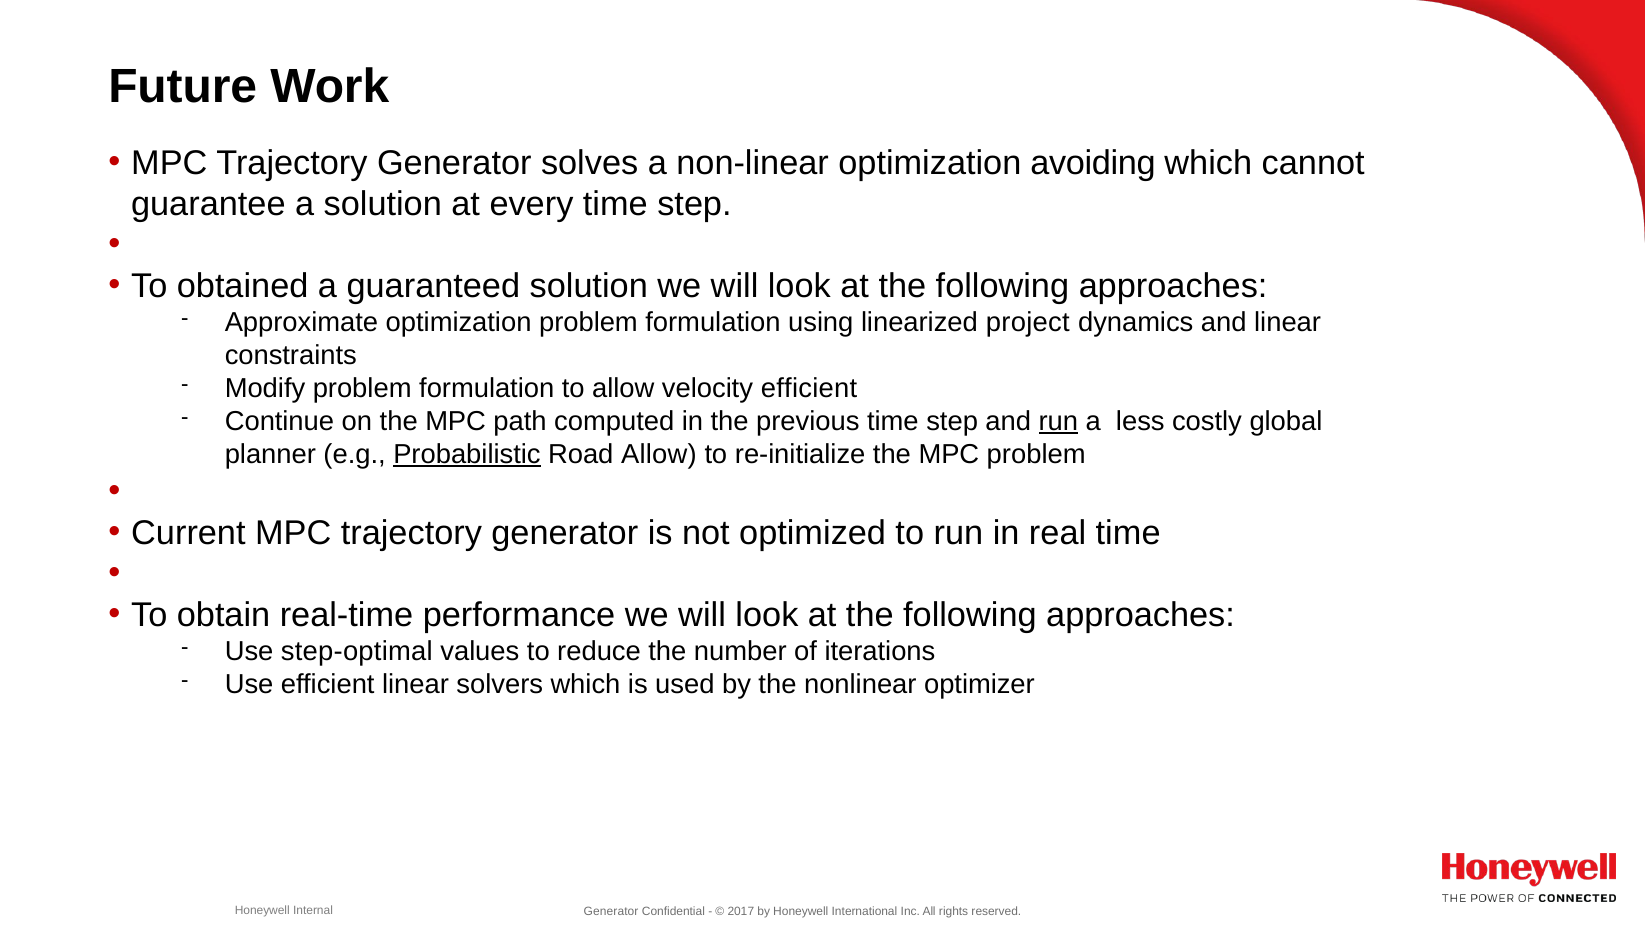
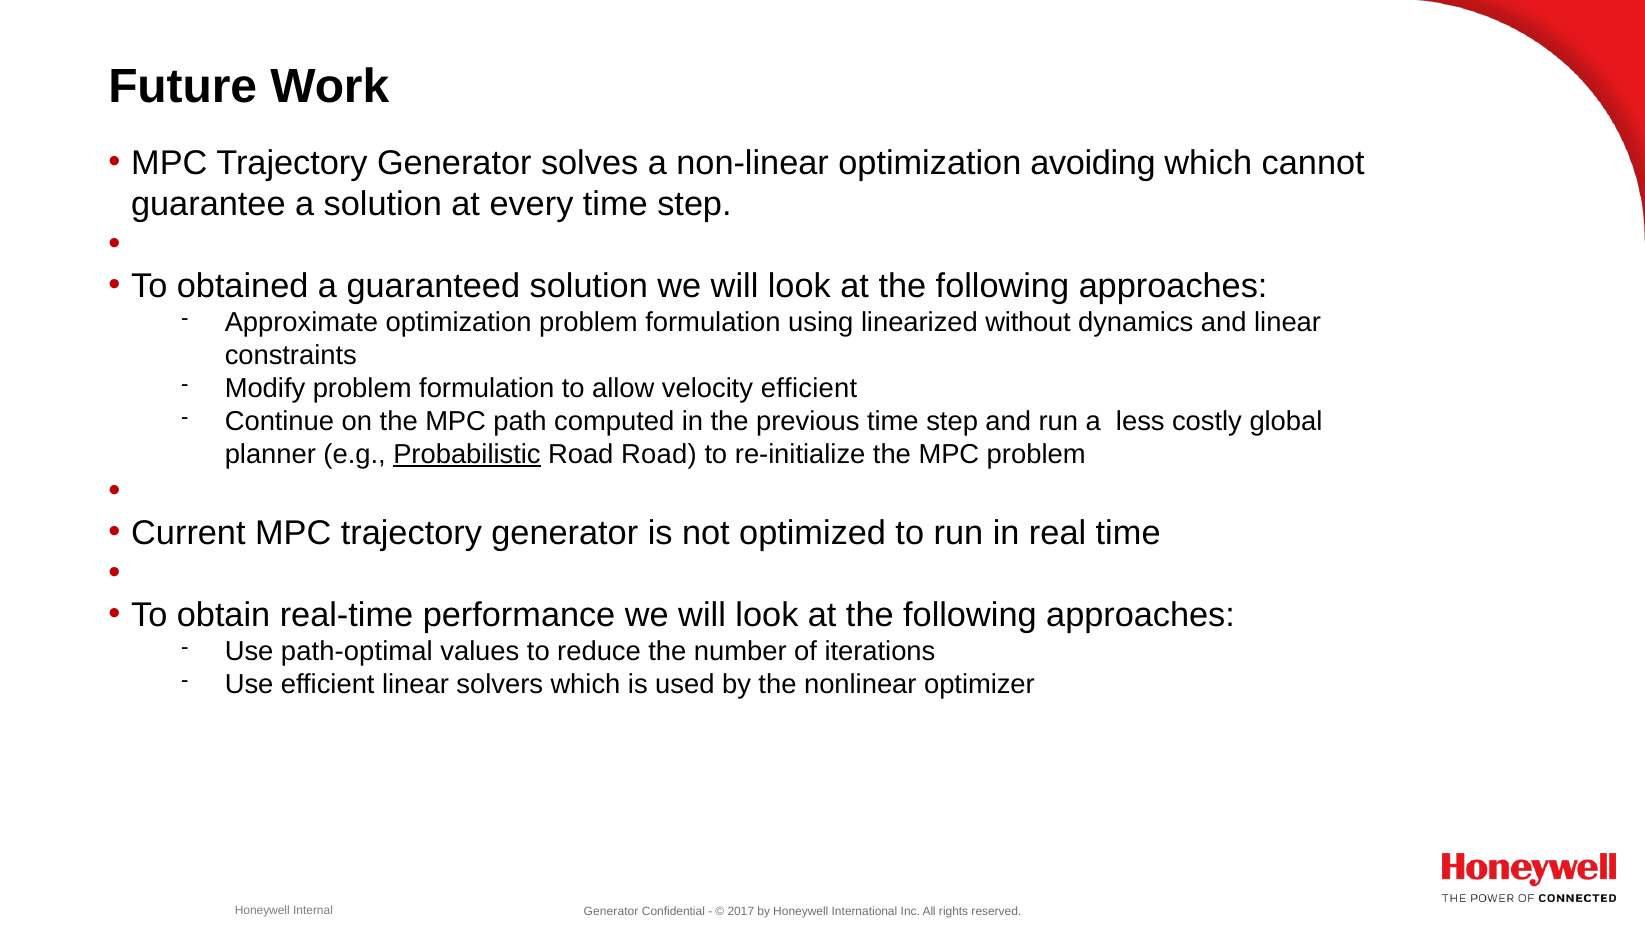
project: project -> without (1028, 323)
run underline: present -> none (1058, 422)
Road Allow: Allow -> Road (659, 454)
step-optimal: step-optimal -> path-optimal (357, 652)
